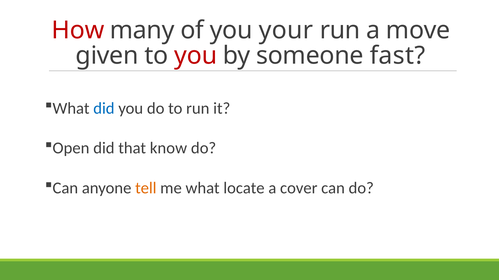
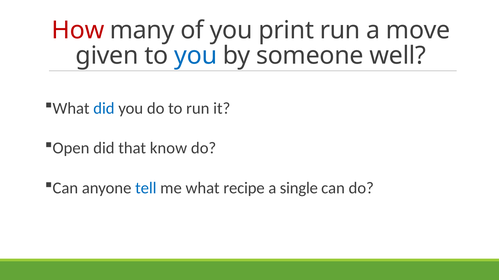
your: your -> print (286, 30)
you colour: red -> blue (196, 56)
fast: fast -> well (398, 56)
tell colour: orange -> blue (146, 188)
locate: locate -> recipe (244, 188)
cover: cover -> single (299, 188)
